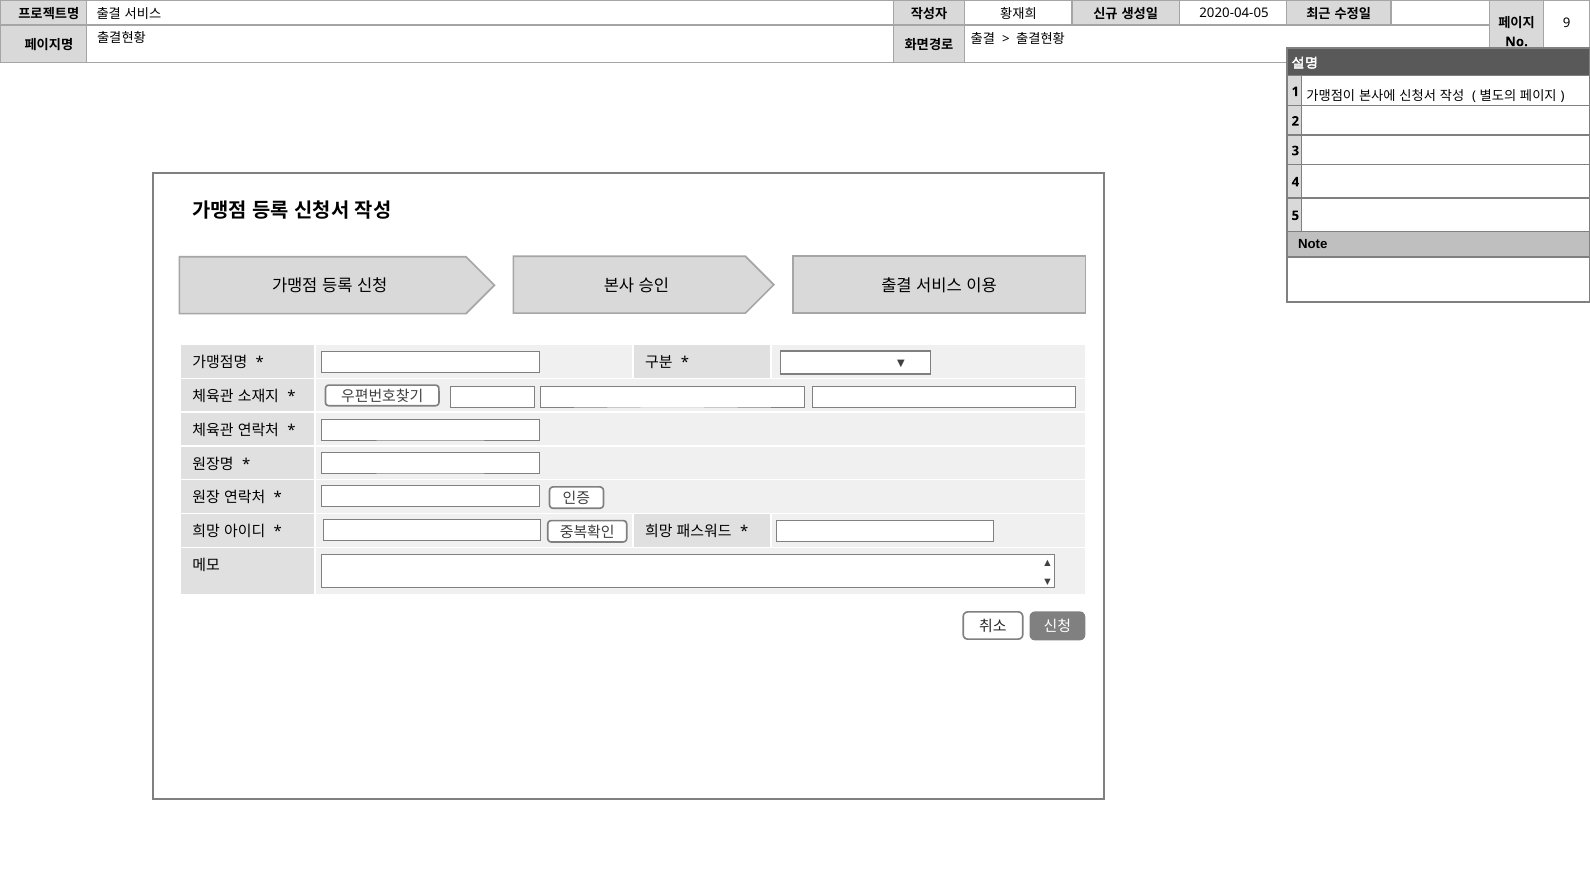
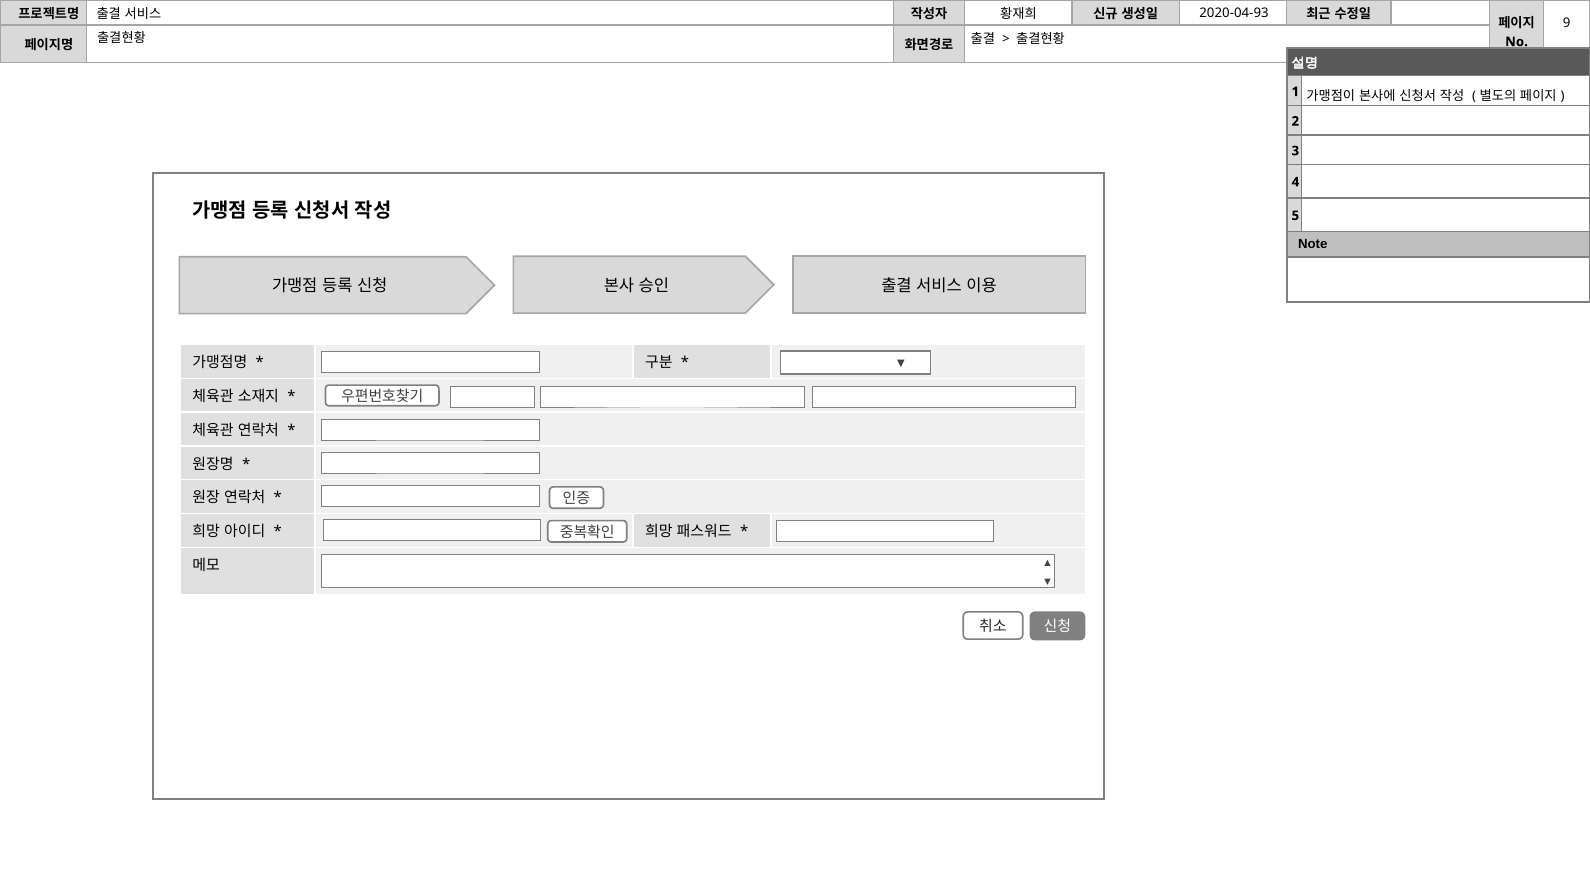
2020-04-05: 2020-04-05 -> 2020-04-93 (1234, 13)
